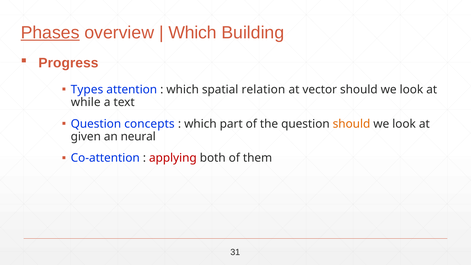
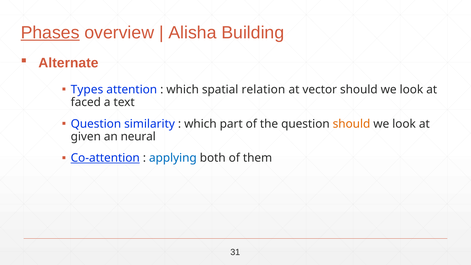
Which: Which -> Alisha (193, 33)
Progress: Progress -> Alternate (68, 63)
while: while -> faced (86, 102)
concepts: concepts -> similarity (150, 124)
Co-attention underline: none -> present (105, 158)
applying colour: red -> blue (173, 158)
